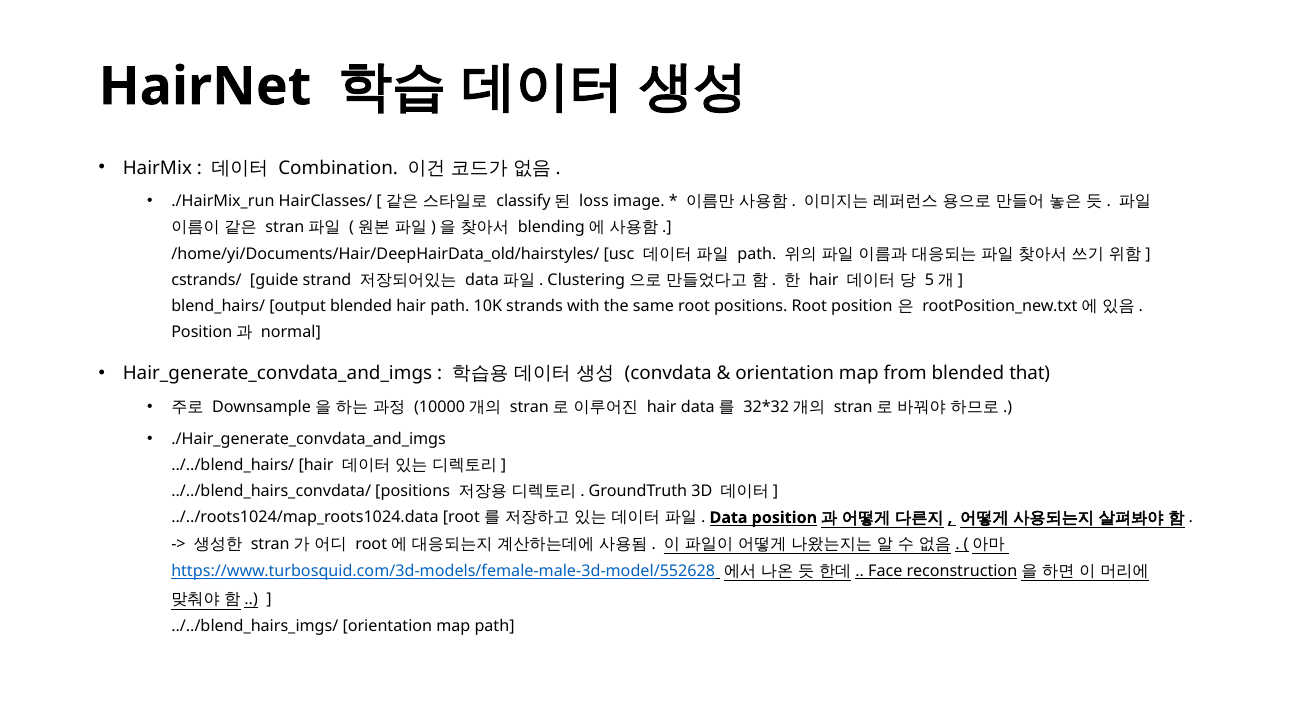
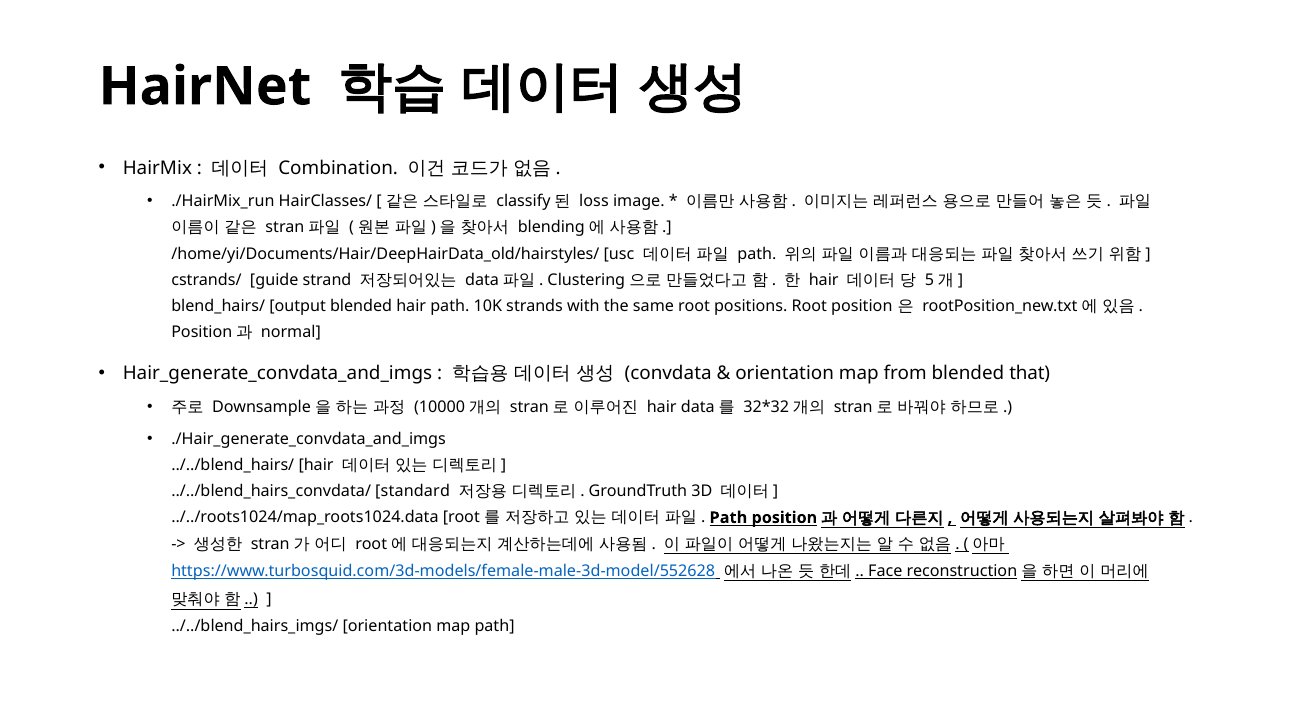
../../blend_hairs_convdata/ positions: positions -> standard (413, 492)
Data: Data -> Path (728, 518)
